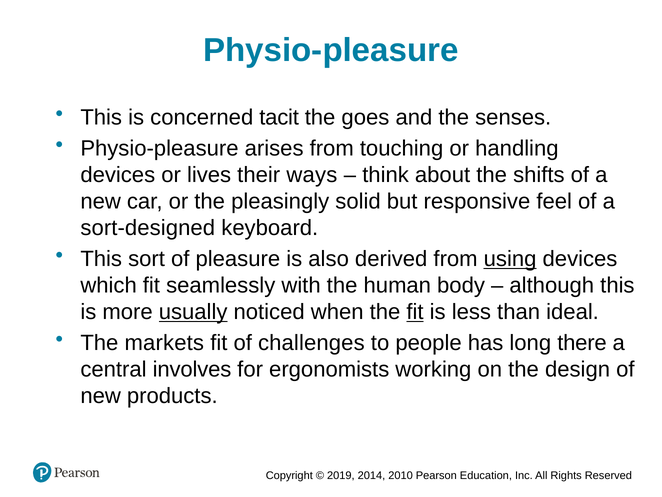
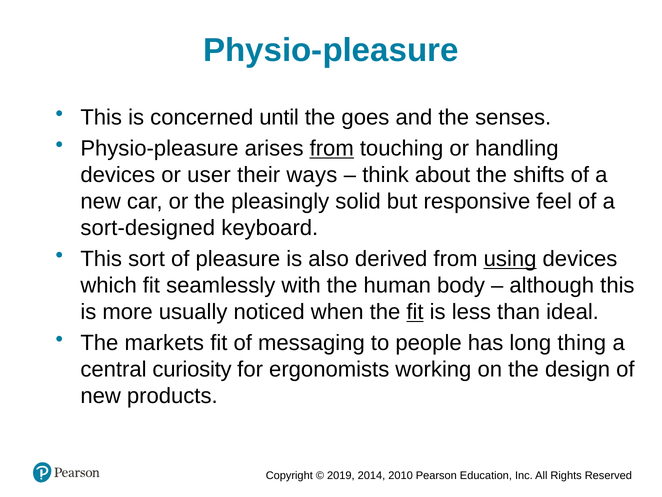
tacit: tacit -> until (279, 117)
from underline: none -> present (332, 148)
lives: lives -> user (209, 175)
usually underline: present -> none (193, 312)
challenges: challenges -> messaging (311, 343)
there: there -> thing (582, 343)
involves: involves -> curiosity (192, 369)
